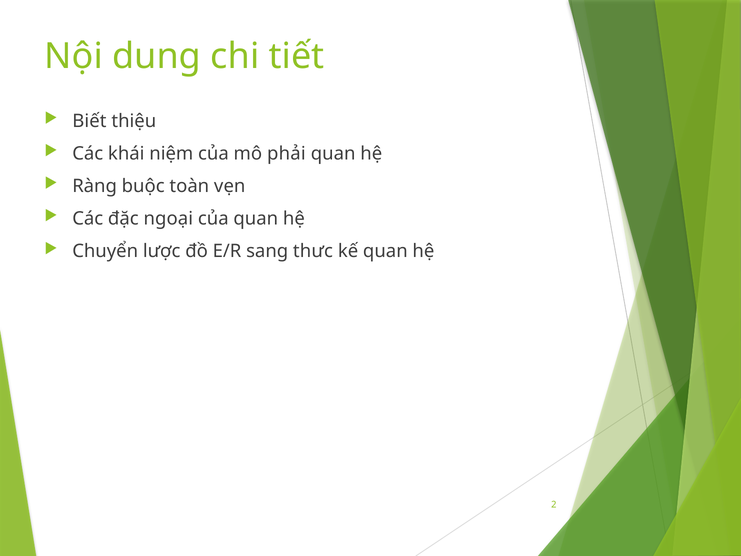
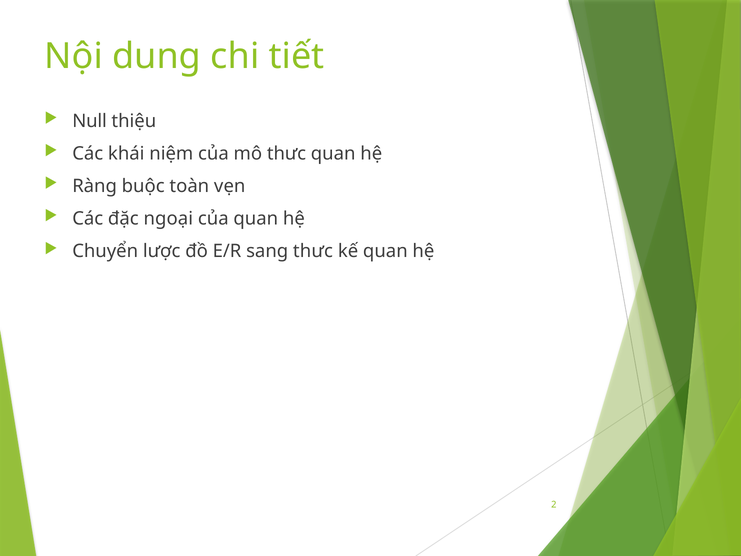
Biết: Biết -> Null (90, 121)
mô phải: phải -> thưc (287, 154)
